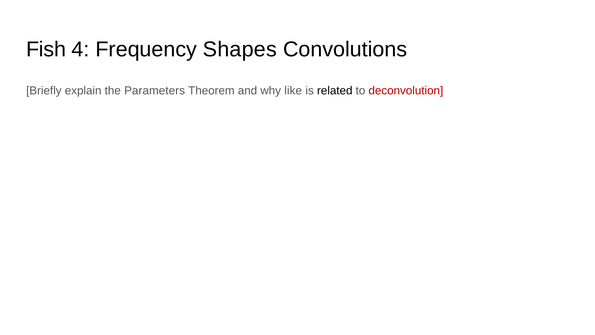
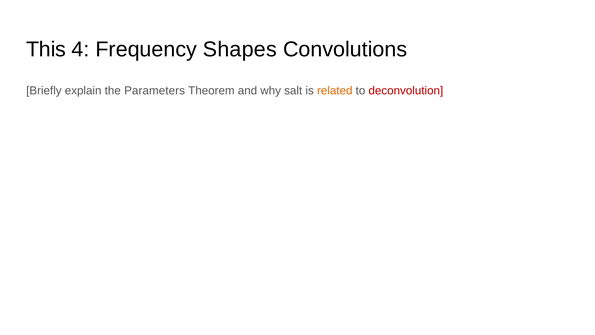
Fish: Fish -> This (46, 49)
like: like -> salt (293, 91)
related colour: black -> orange (335, 91)
